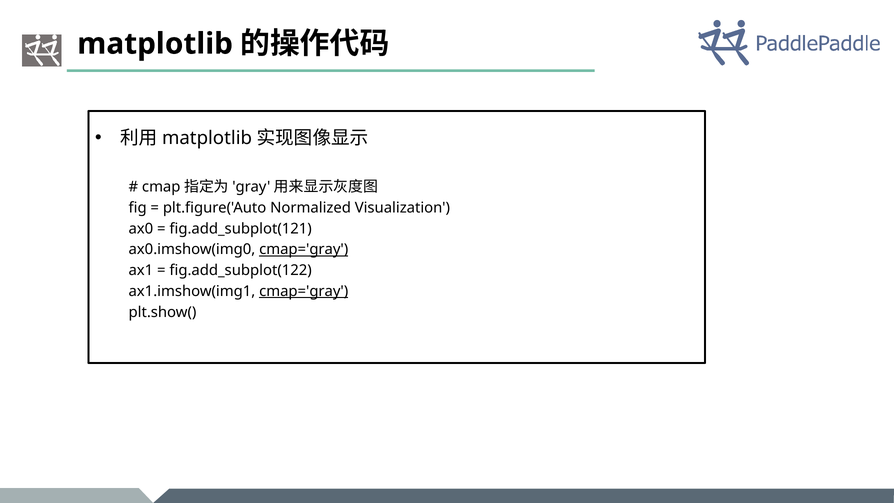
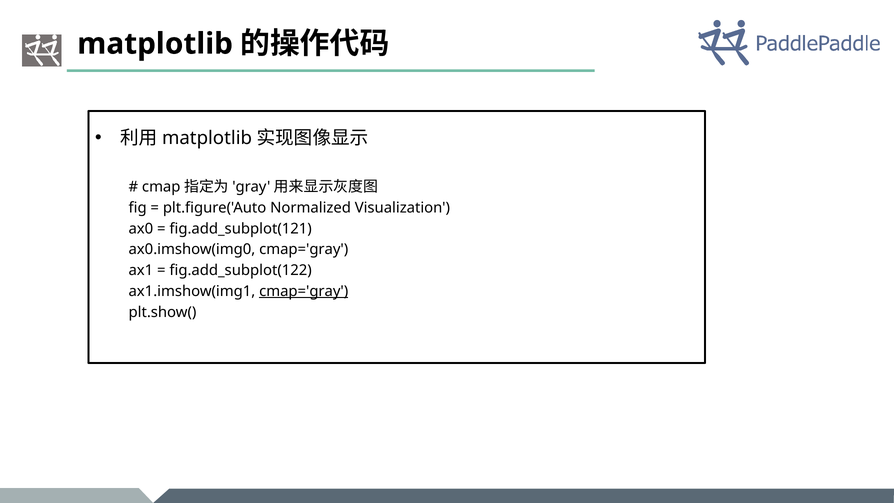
cmap='gray underline: present -> none (304, 250)
